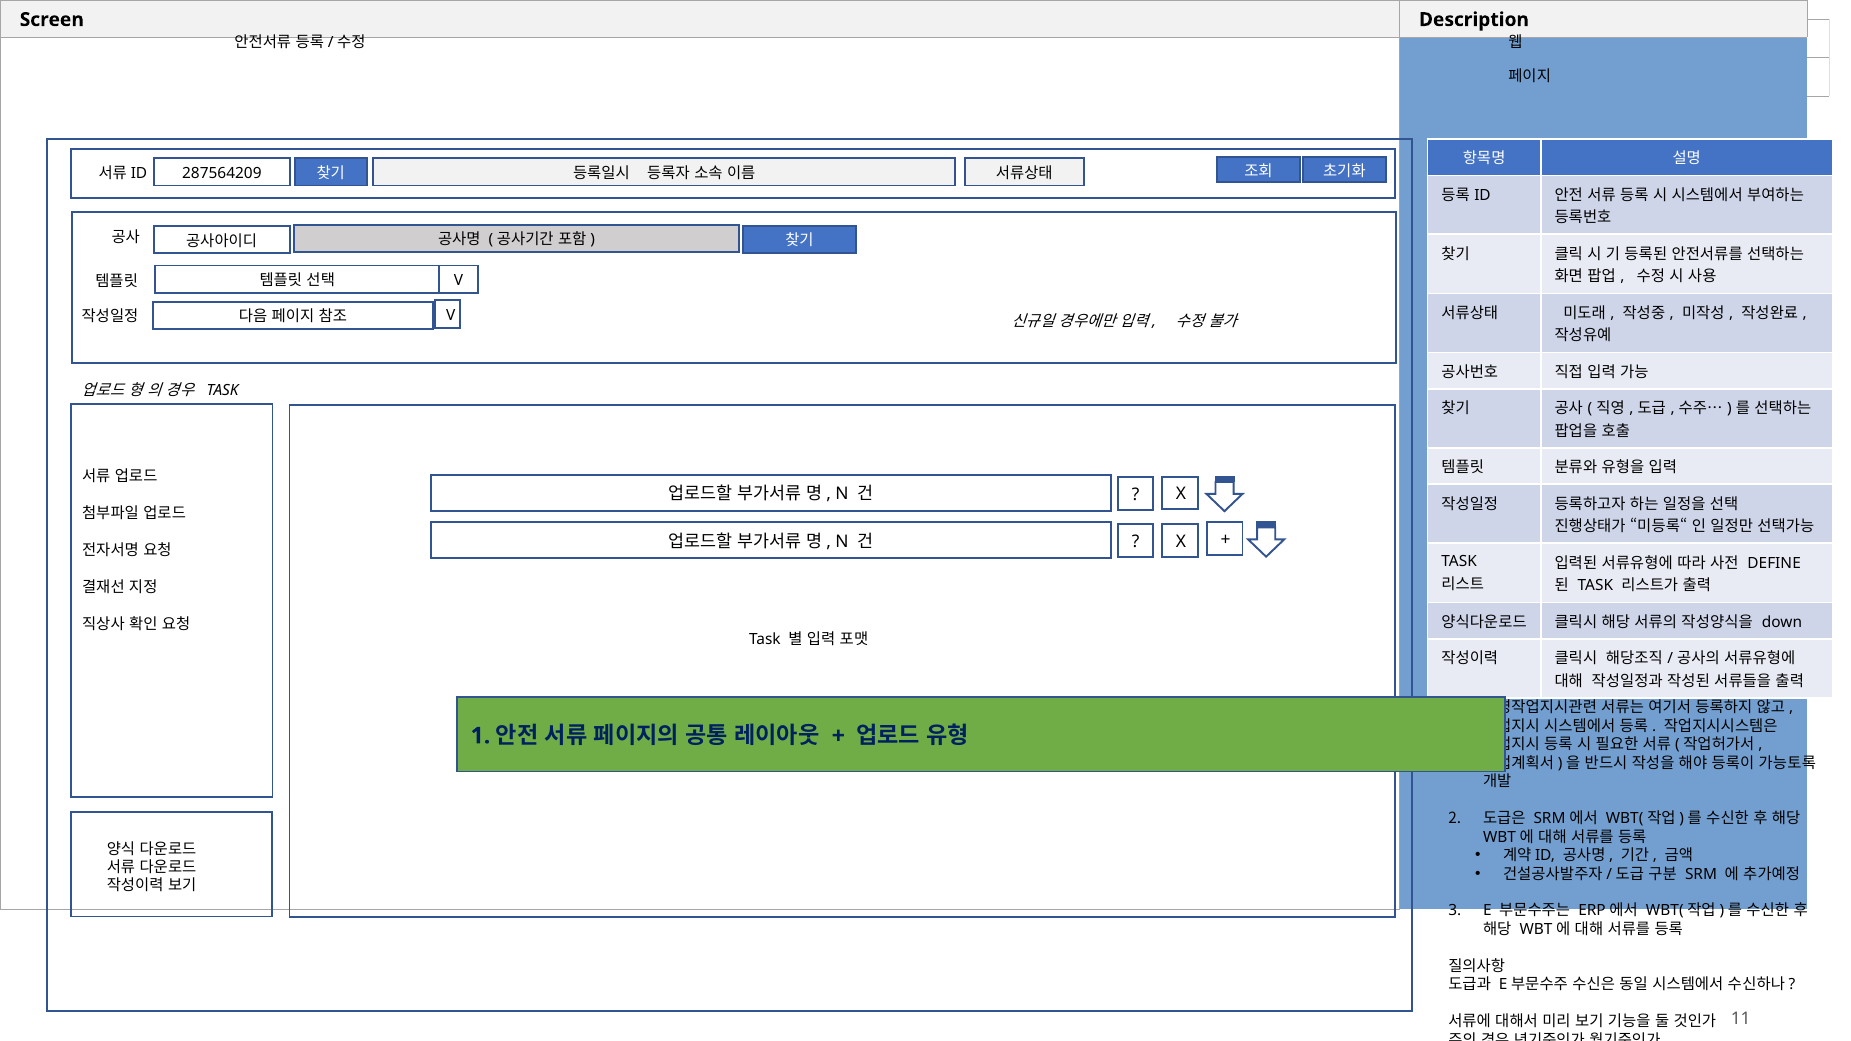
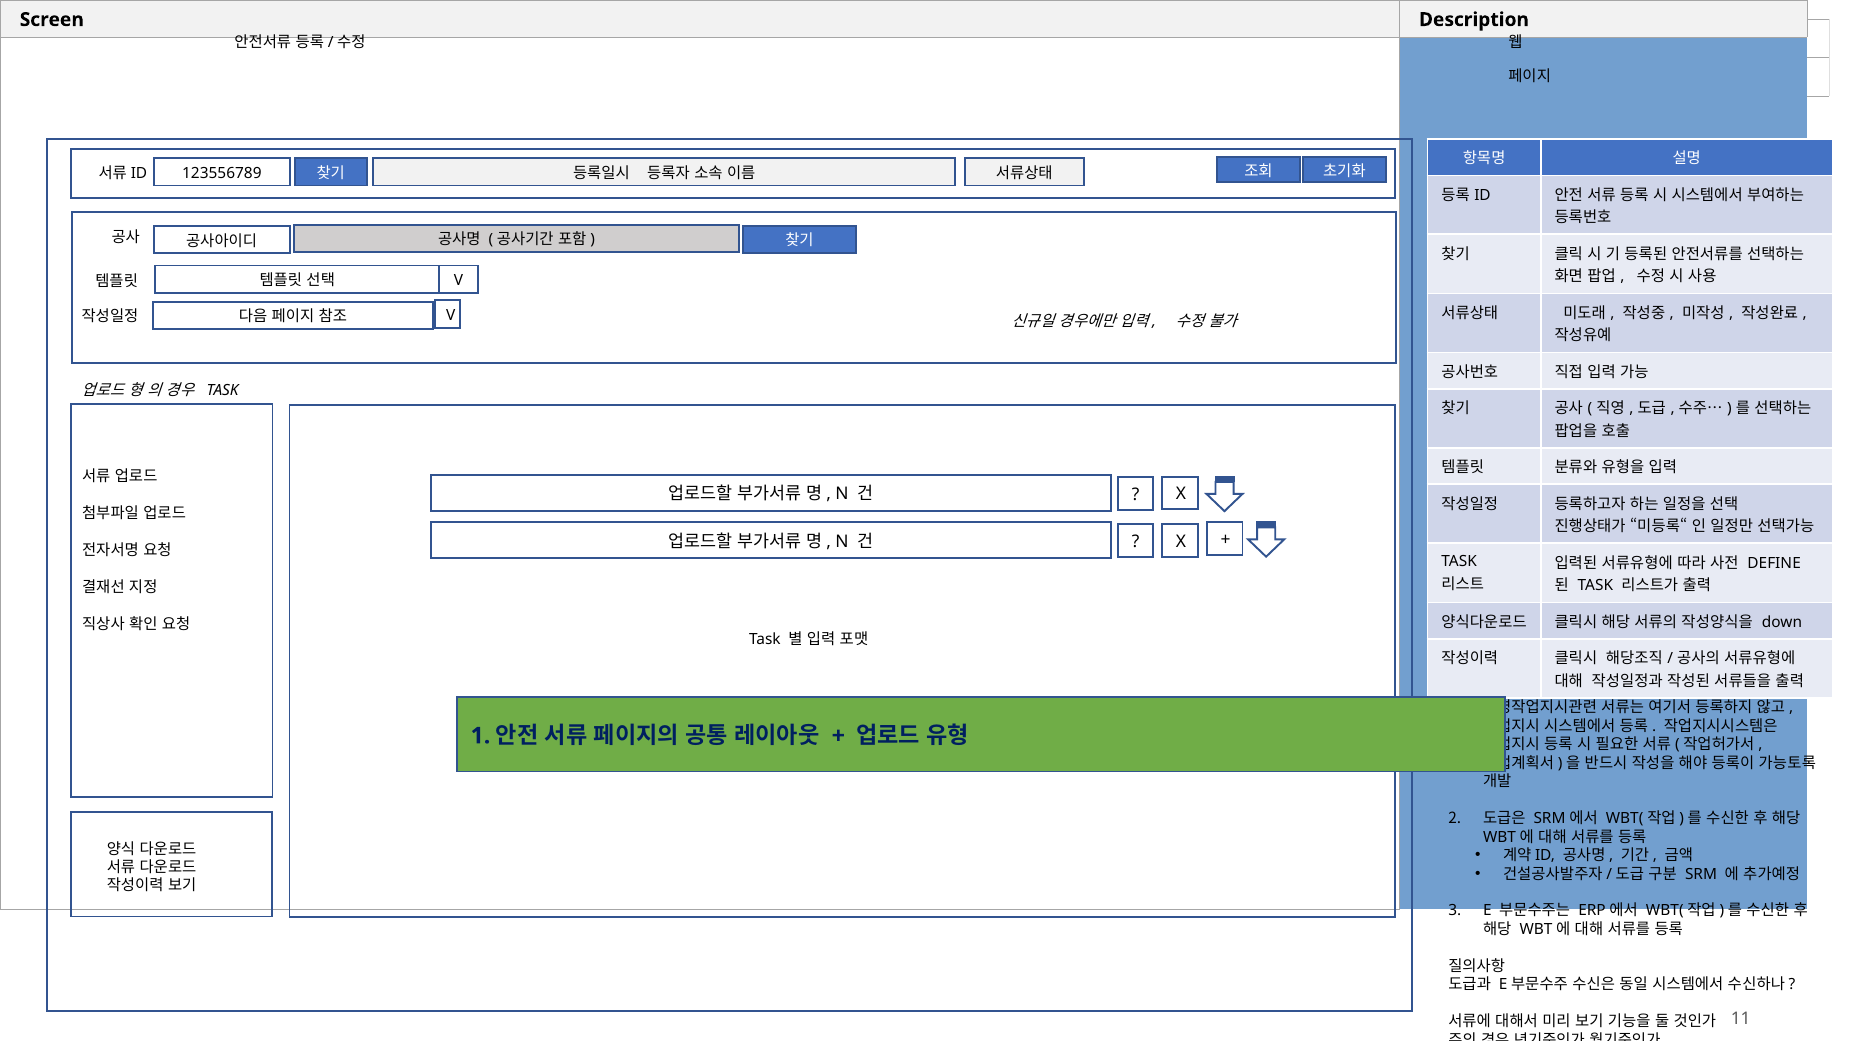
287564209: 287564209 -> 123556789 (222, 173)
